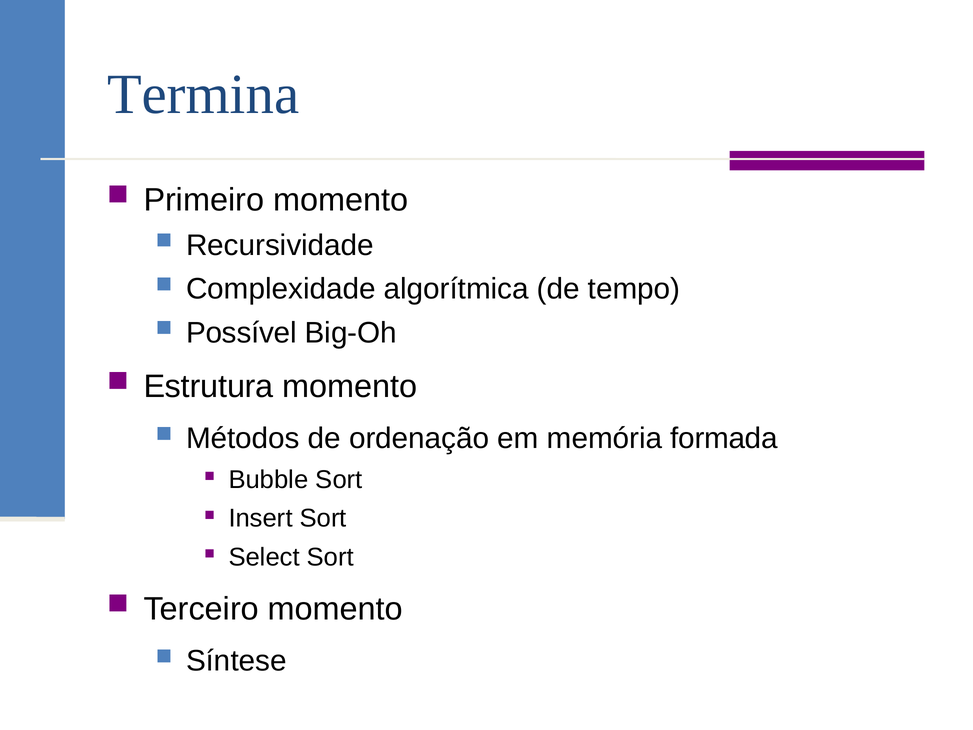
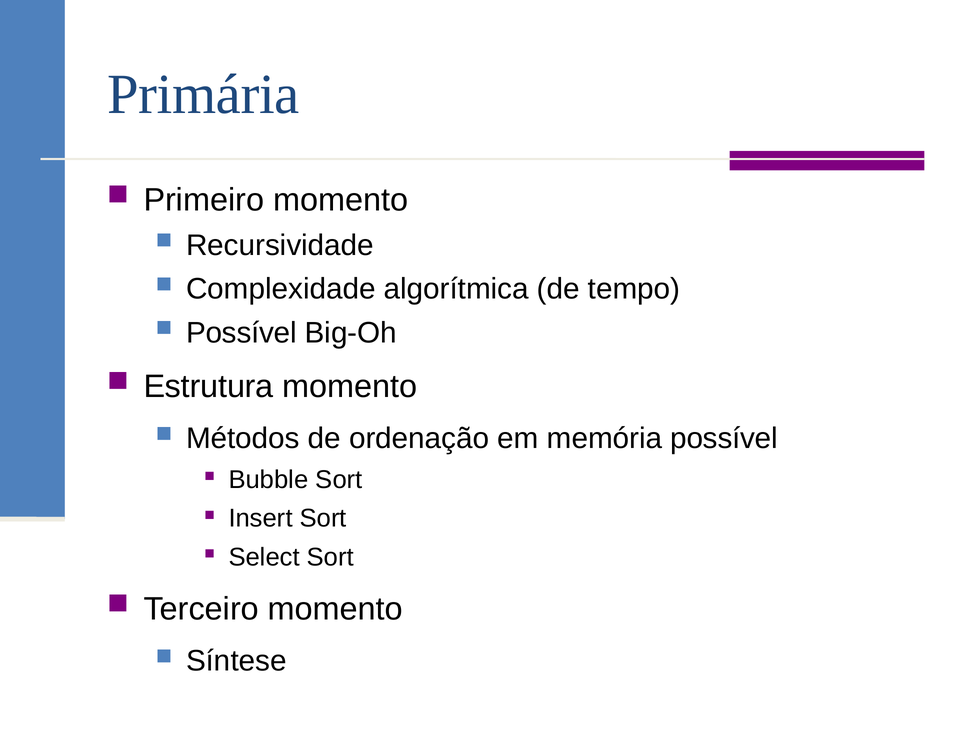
Termina: Termina -> Primária (203, 94)
memória formada: formada -> possível (724, 438)
